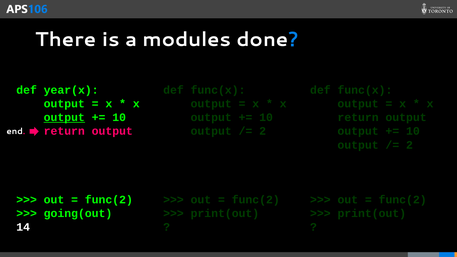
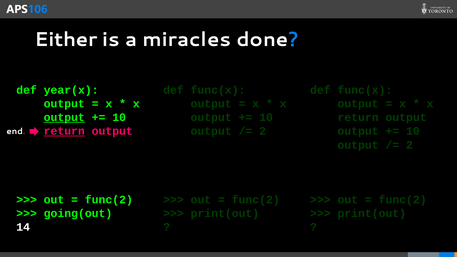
There: There -> Either (66, 40)
modules: modules -> miracles (187, 40)
return underline: none -> present (64, 131)
